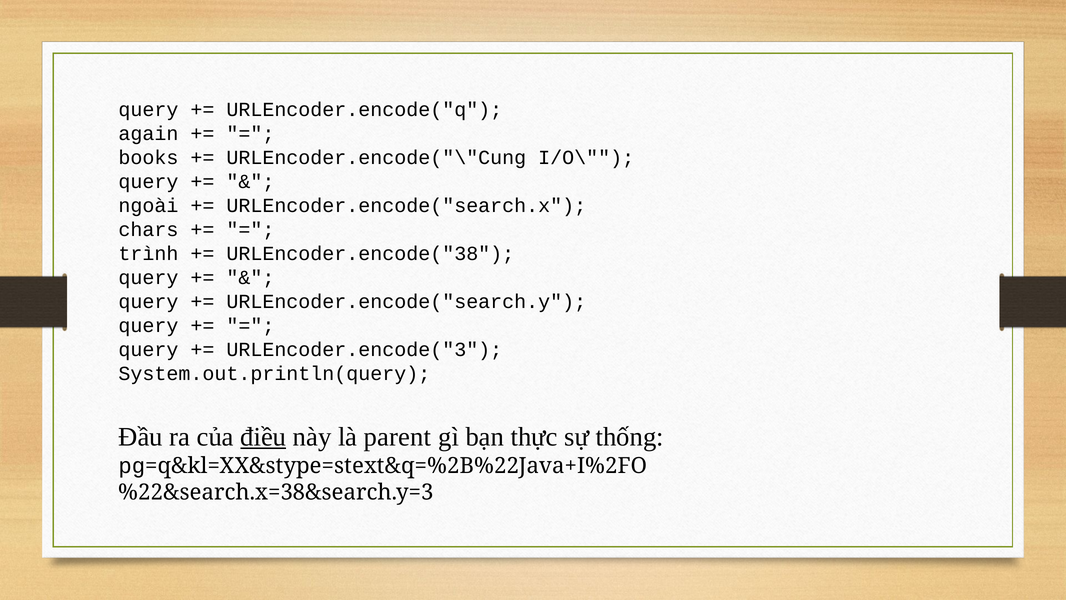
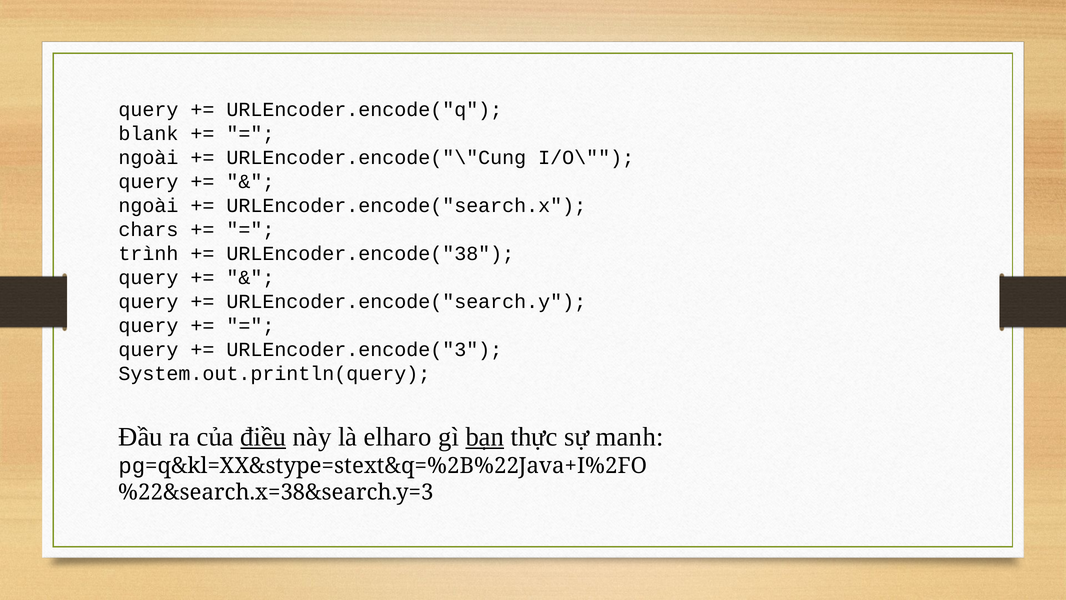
again: again -> blank (148, 134)
books: books -> ngoài (148, 158)
parent: parent -> elharo (398, 436)
bạn underline: none -> present (485, 436)
thống: thống -> manh (630, 436)
